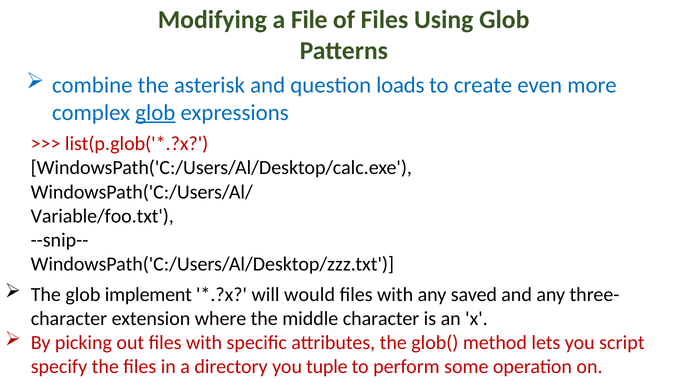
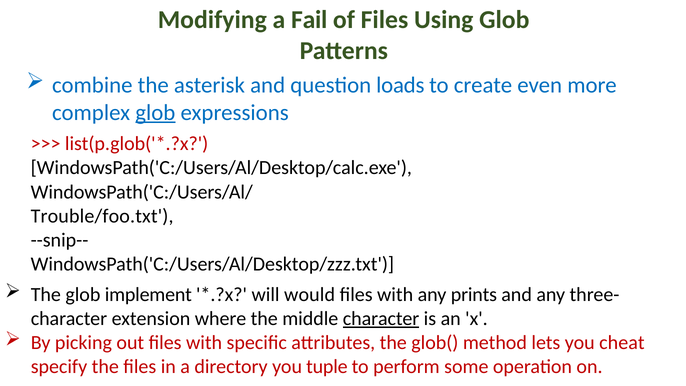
File: File -> Fail (309, 20)
Variable/foo.txt: Variable/foo.txt -> Trouble/foo.txt (102, 216)
saved: saved -> prints (474, 294)
character underline: none -> present (381, 318)
script: script -> cheat (622, 343)
